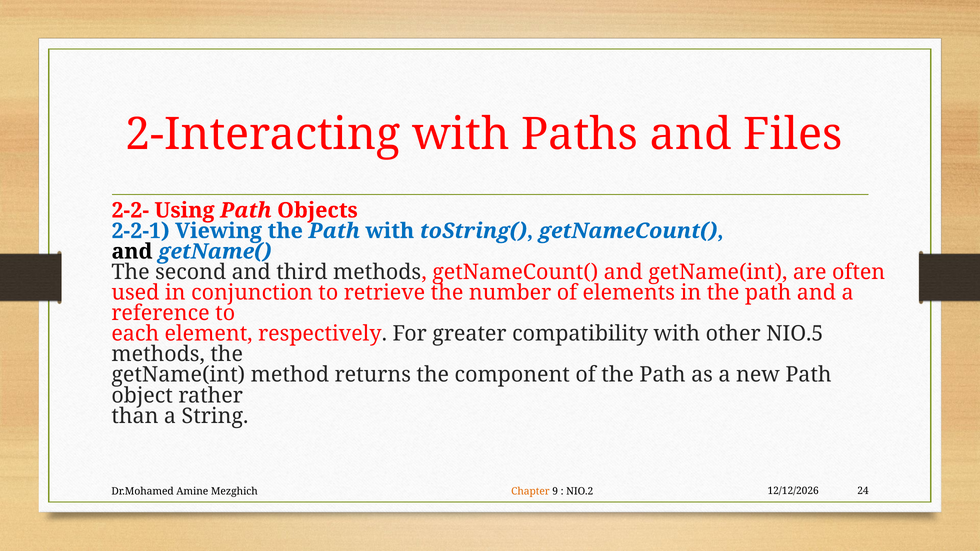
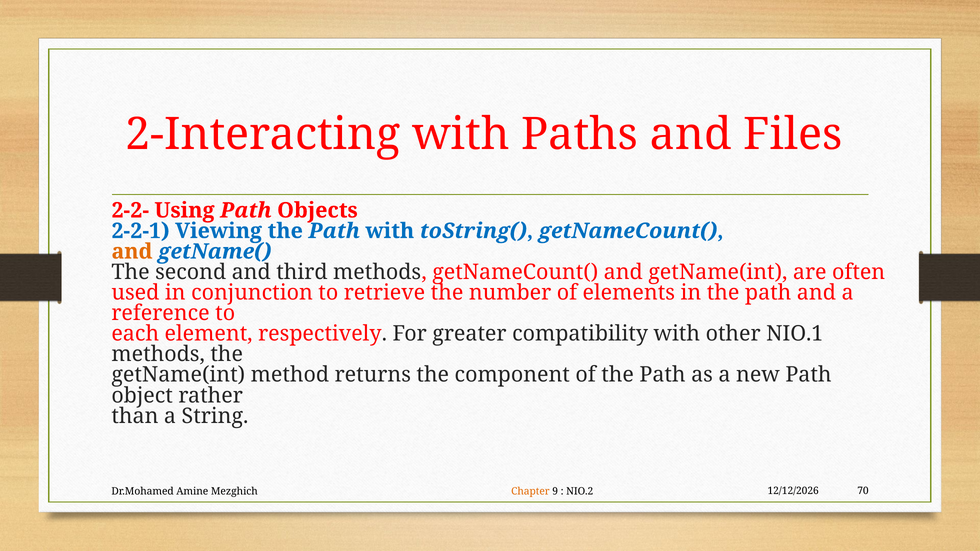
and colour: black -> orange (132, 252)
NIO.5: NIO.5 -> NIO.1 (795, 334)
24: 24 -> 70 (863, 491)
